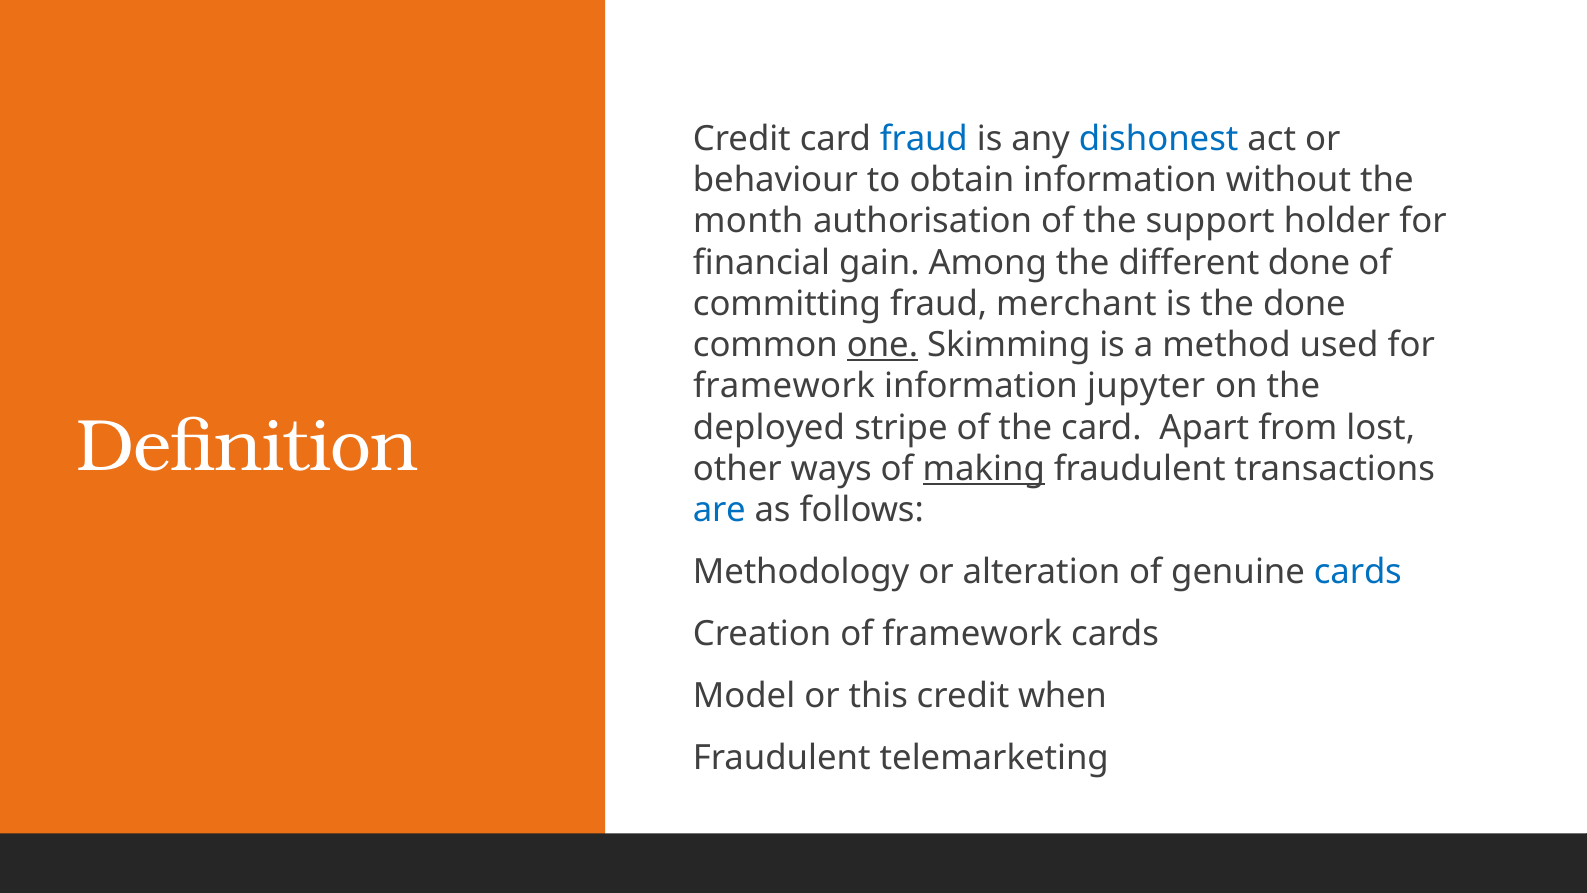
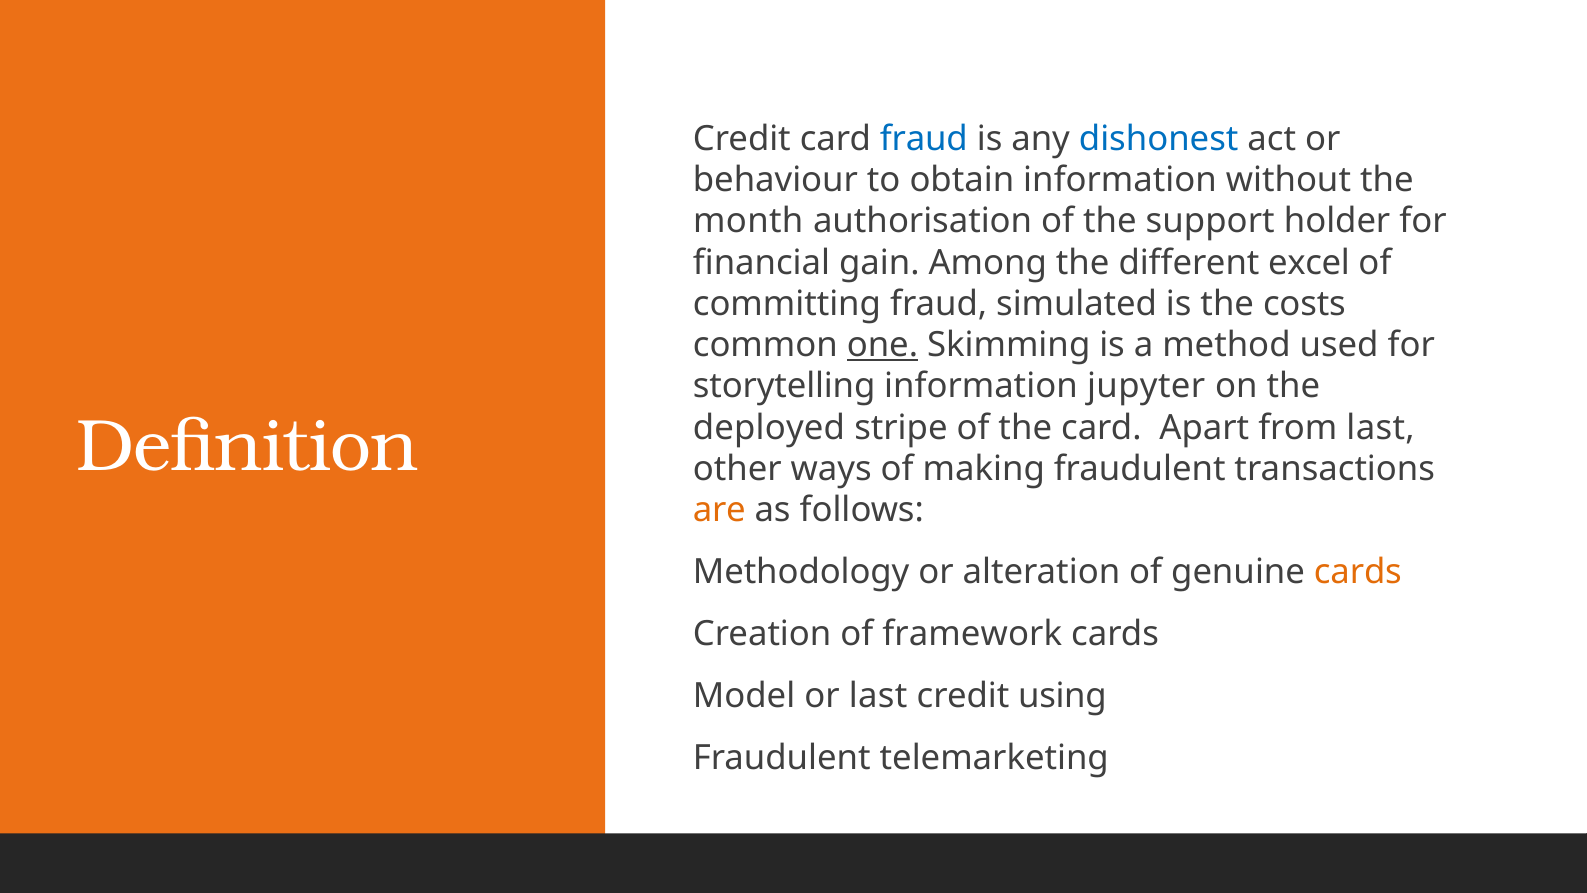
different done: done -> excel (1309, 263)
merchant: merchant -> simulated (1077, 304)
the done: done -> costs (1304, 304)
framework: framework -> storytelling (784, 386)
from lost: lost -> last (1381, 428)
making underline: present -> none (984, 469)
are colour: blue -> orange (719, 510)
cards colour: blue -> orange (1358, 572)
or this: this -> last (878, 696)
when: when -> using (1062, 696)
